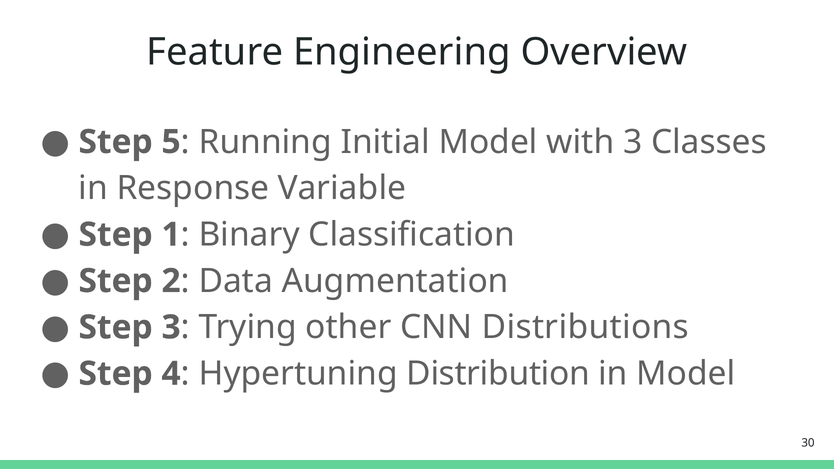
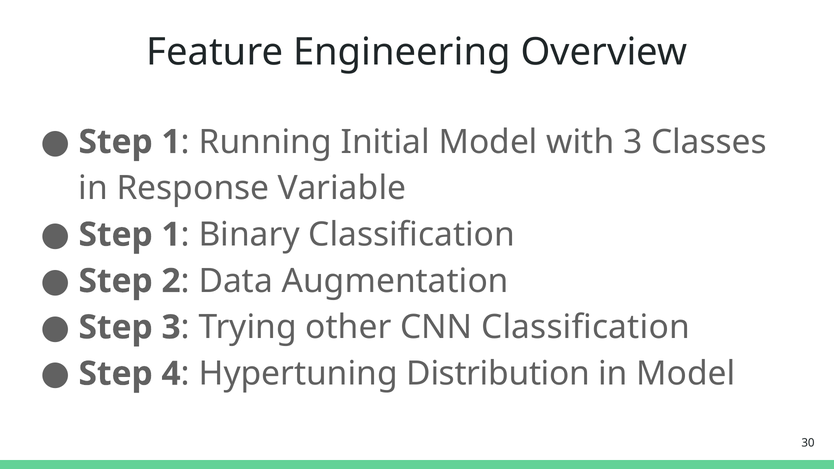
5: 5 -> 1 (171, 142)
CNN Distributions: Distributions -> Classification (585, 327)
